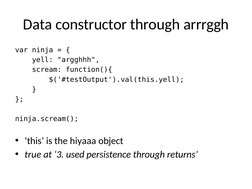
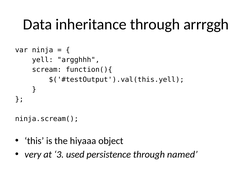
constructor: constructor -> inheritance (91, 24)
true: true -> very (33, 154)
returns: returns -> named (182, 154)
